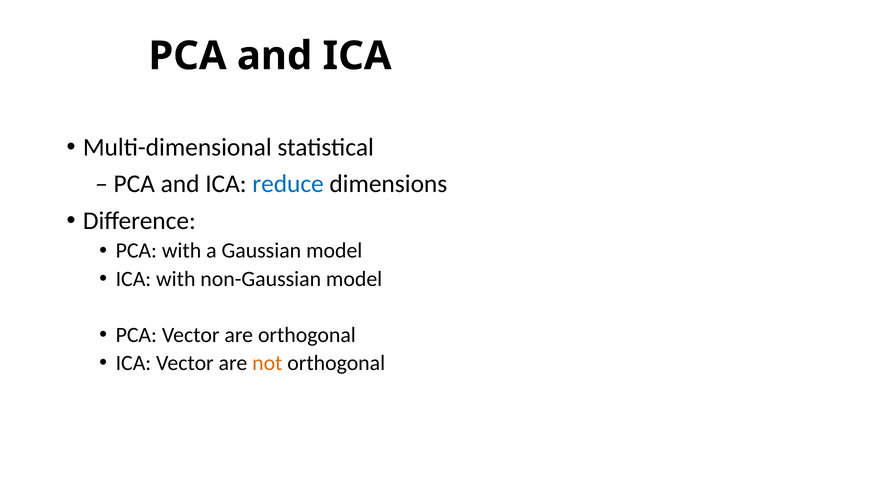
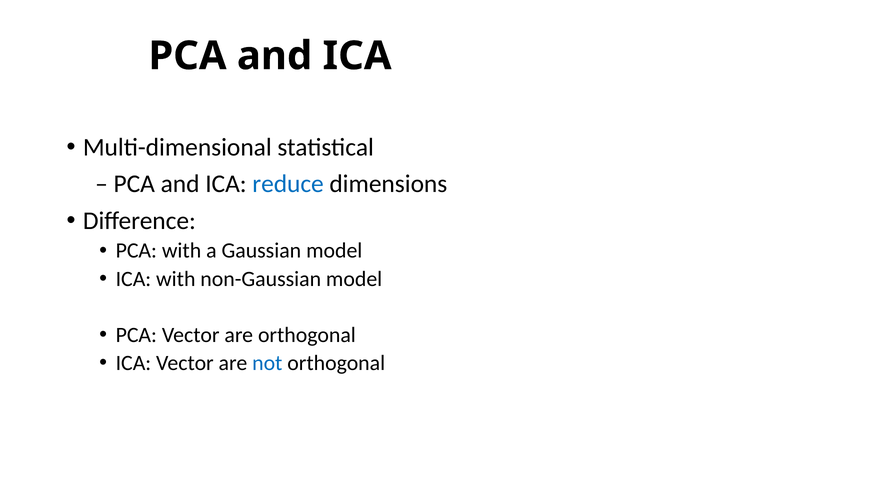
not colour: orange -> blue (267, 363)
